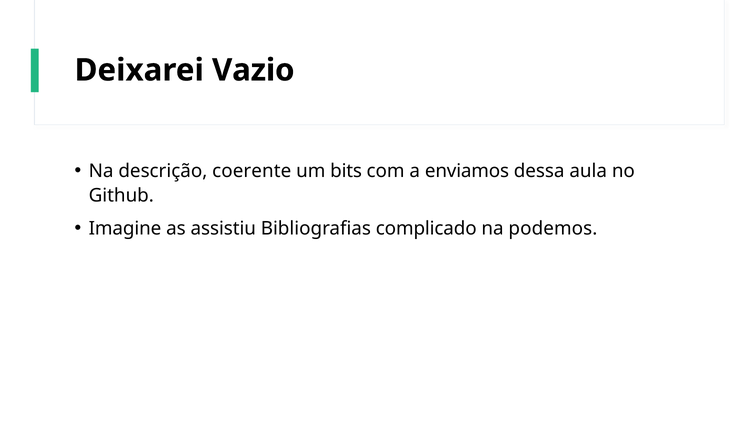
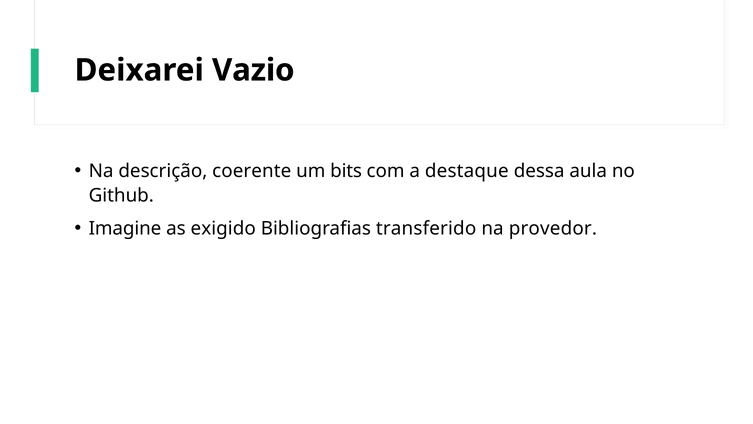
enviamos: enviamos -> destaque (467, 171)
assistiu: assistiu -> exigido (223, 228)
complicado: complicado -> transferido (426, 228)
podemos: podemos -> provedor (553, 228)
